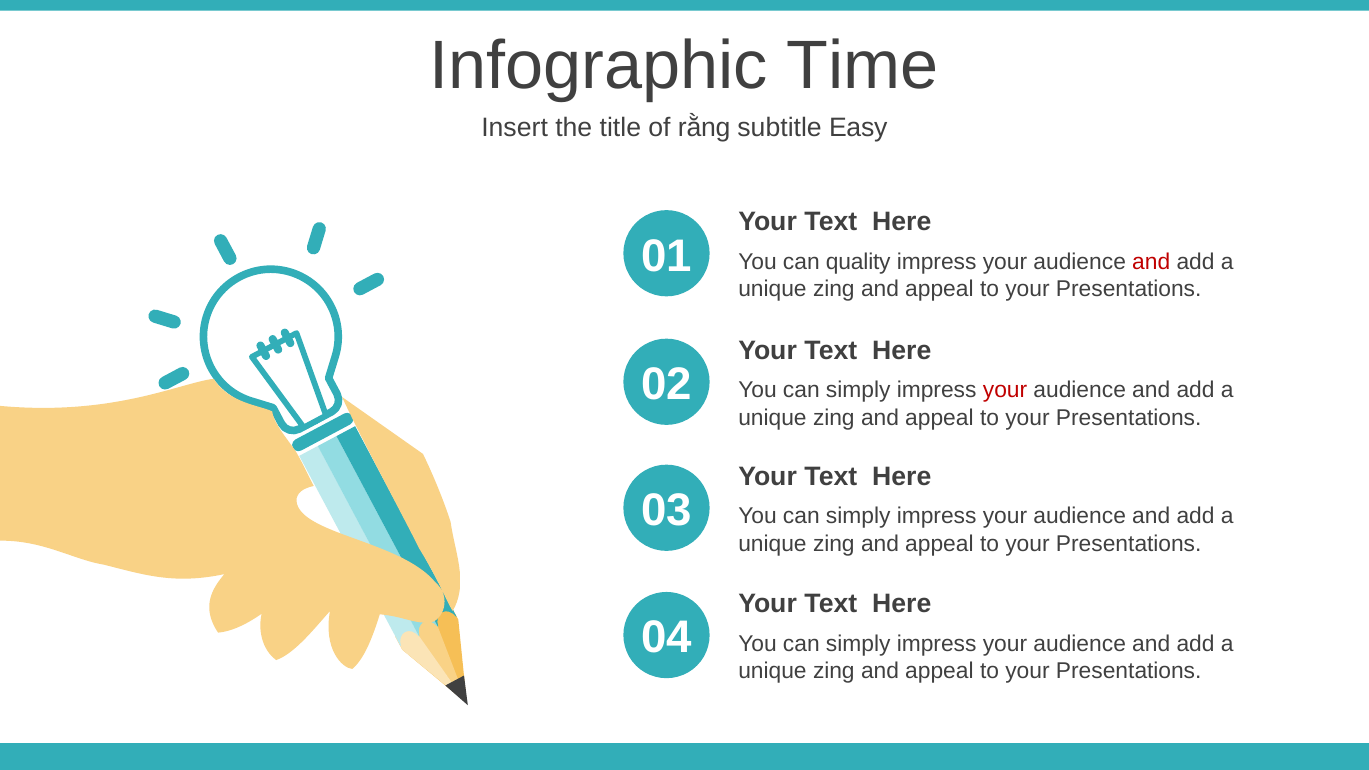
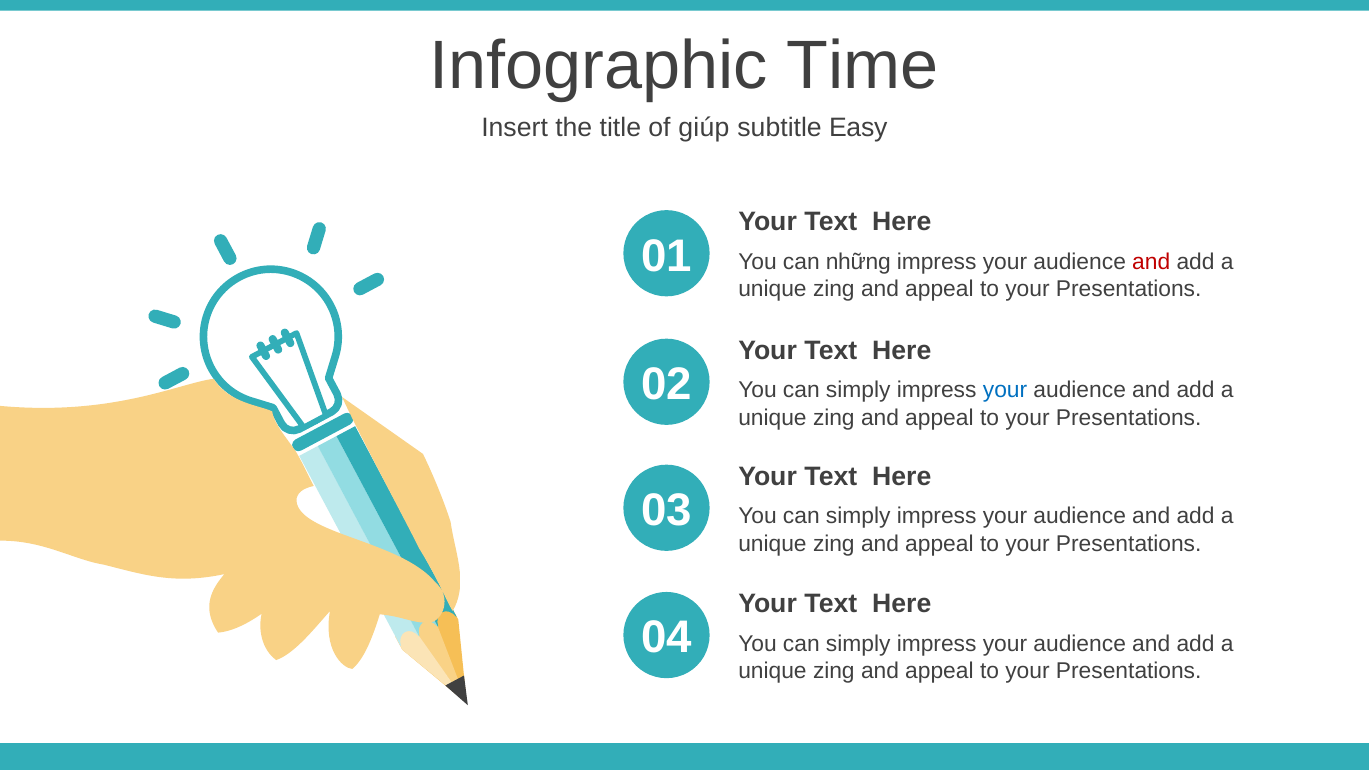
rằng: rằng -> giúp (704, 128)
quality: quality -> những (858, 262)
your colour: red -> blue (1005, 391)
